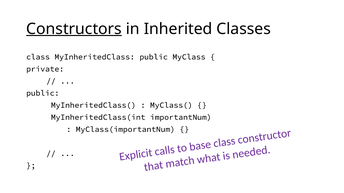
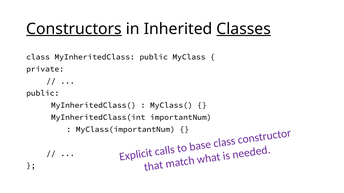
Classes underline: none -> present (244, 29)
